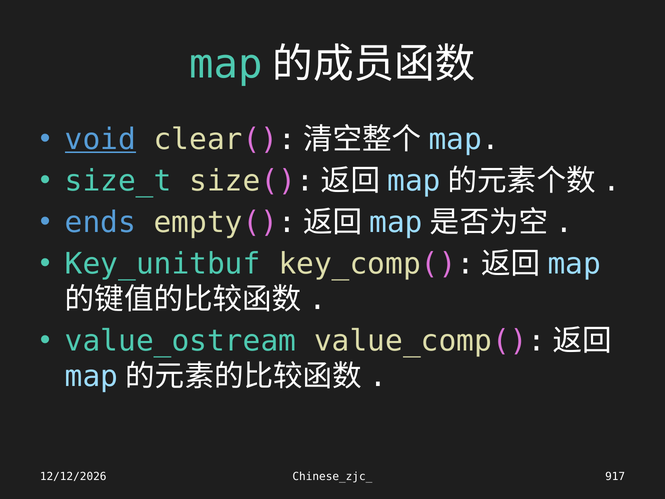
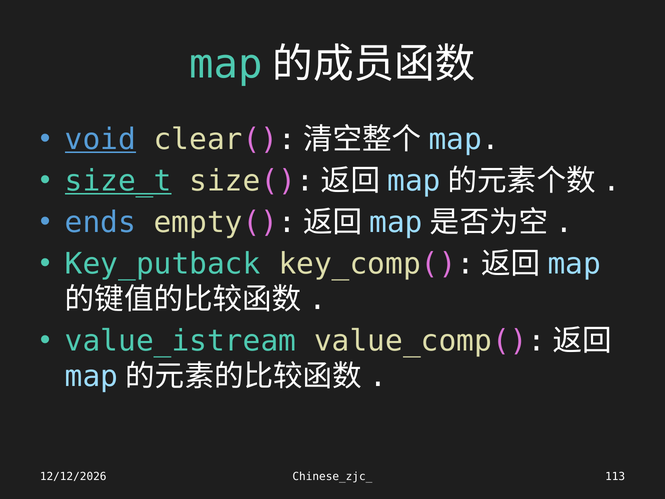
size_t underline: none -> present (118, 181)
Key_unitbuf: Key_unitbuf -> Key_putback (163, 264)
value_ostream: value_ostream -> value_istream (180, 341)
917: 917 -> 113 (615, 476)
